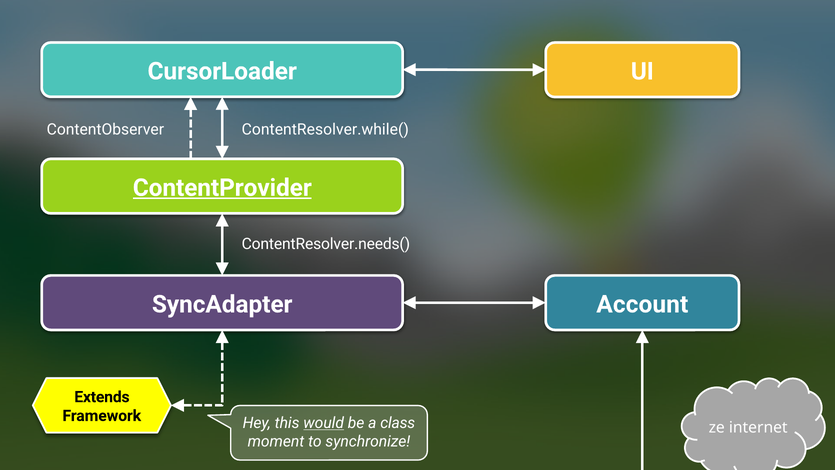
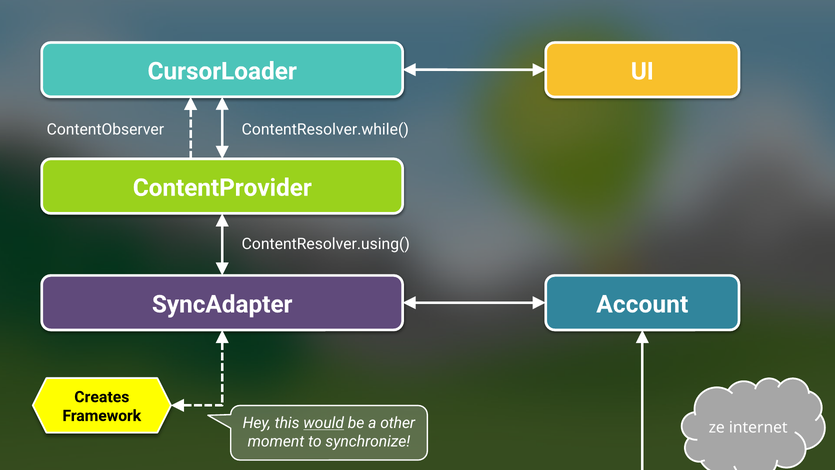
ContentProvider underline: present -> none (222, 188)
ContentResolver.needs(: ContentResolver.needs( -> ContentResolver.using( (326, 244)
Extends: Extends -> Creates (102, 397)
class: class -> other (398, 423)
